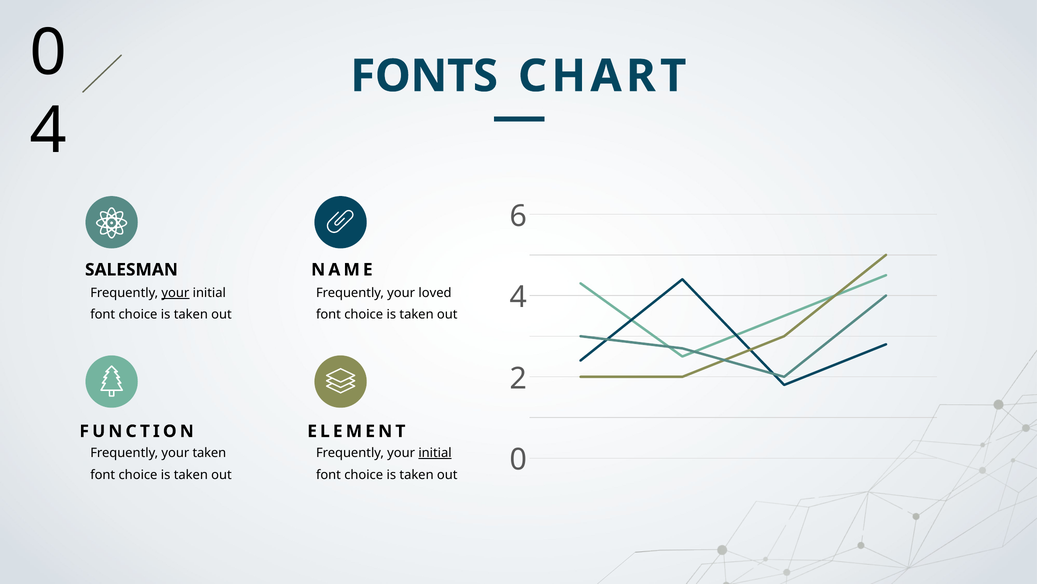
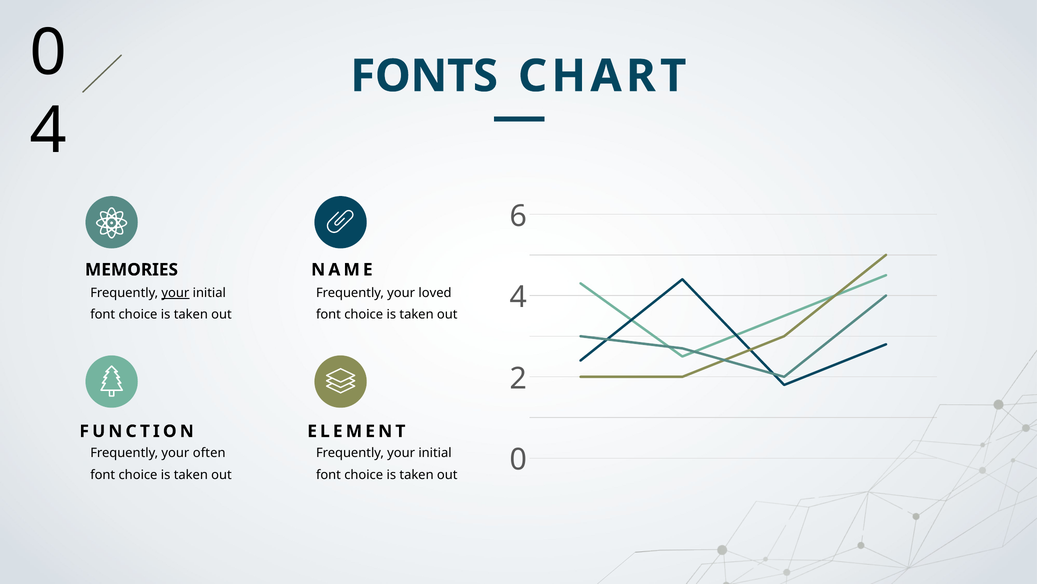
SALESMAN: SALESMAN -> MEMORIES (131, 269)
your taken: taken -> often (209, 452)
initial underline: present -> none (435, 452)
